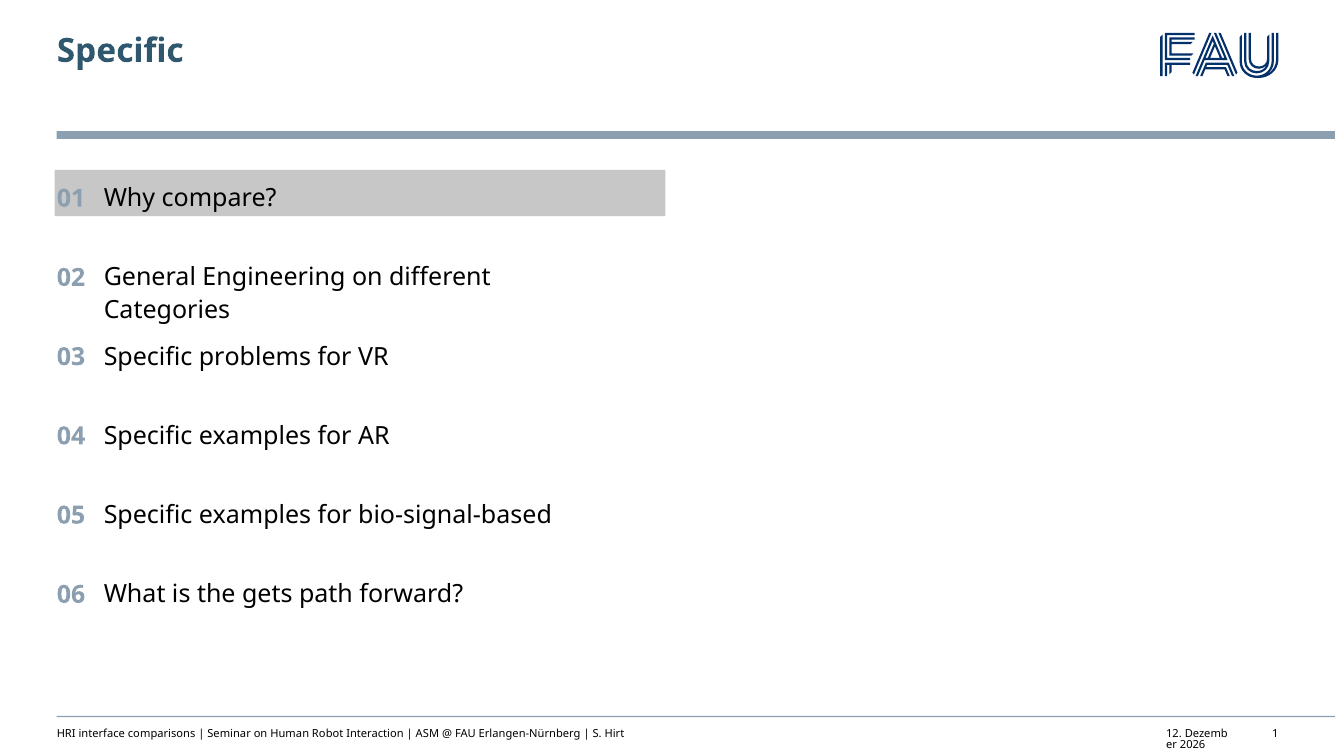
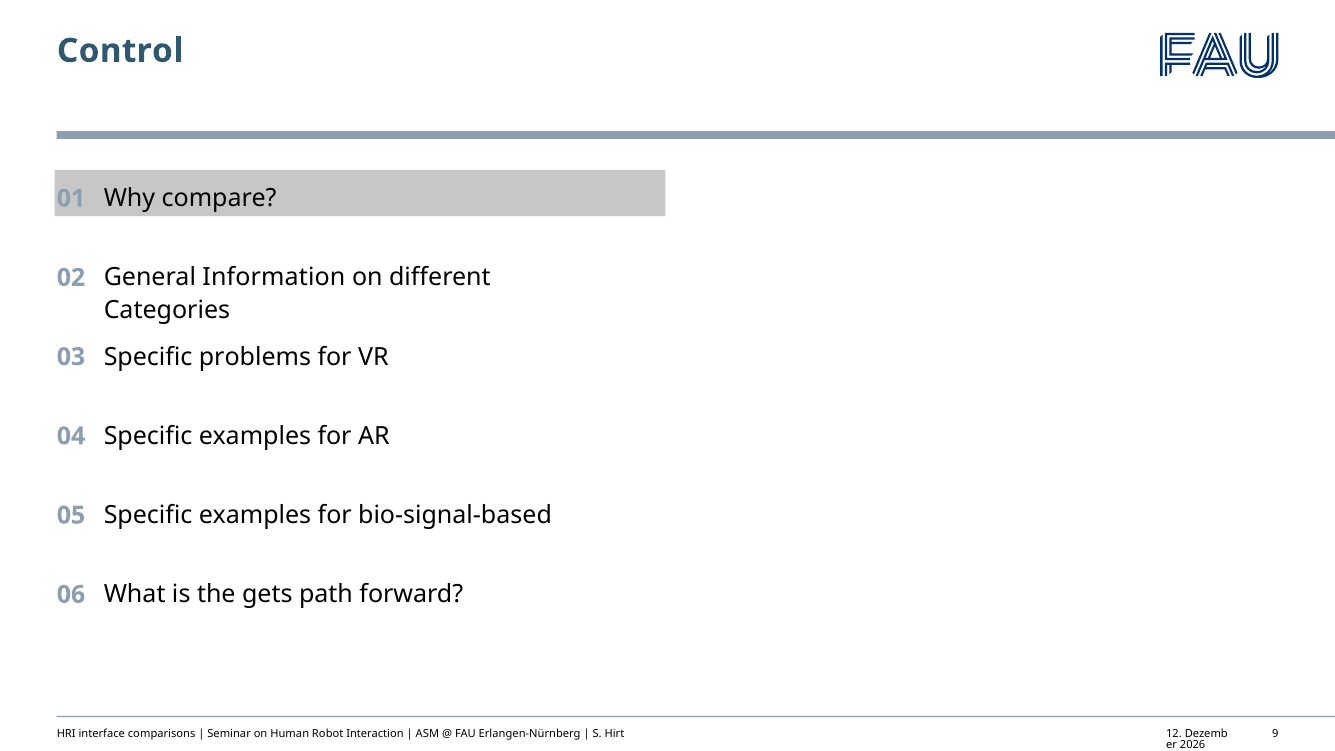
Specific: Specific -> Control (120, 51)
Engineering: Engineering -> Information (274, 278)
1: 1 -> 9 (1275, 734)
